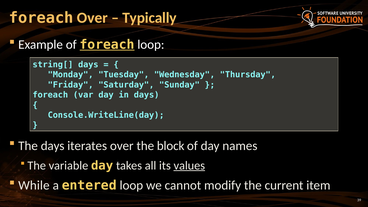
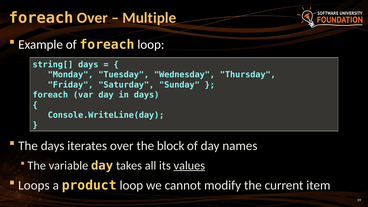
Typically: Typically -> Multiple (149, 18)
foreach underline: present -> none (107, 45)
While: While -> Loops (34, 185)
entered: entered -> product (89, 185)
